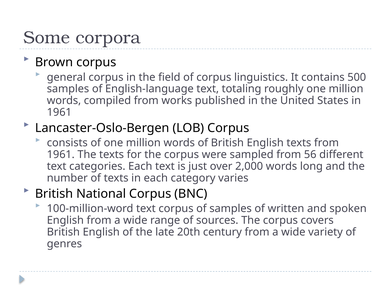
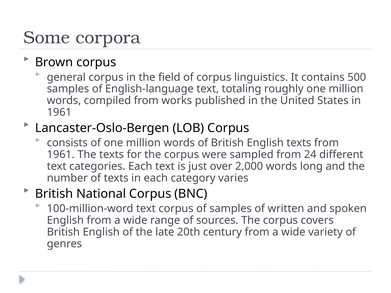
56: 56 -> 24 (310, 155)
